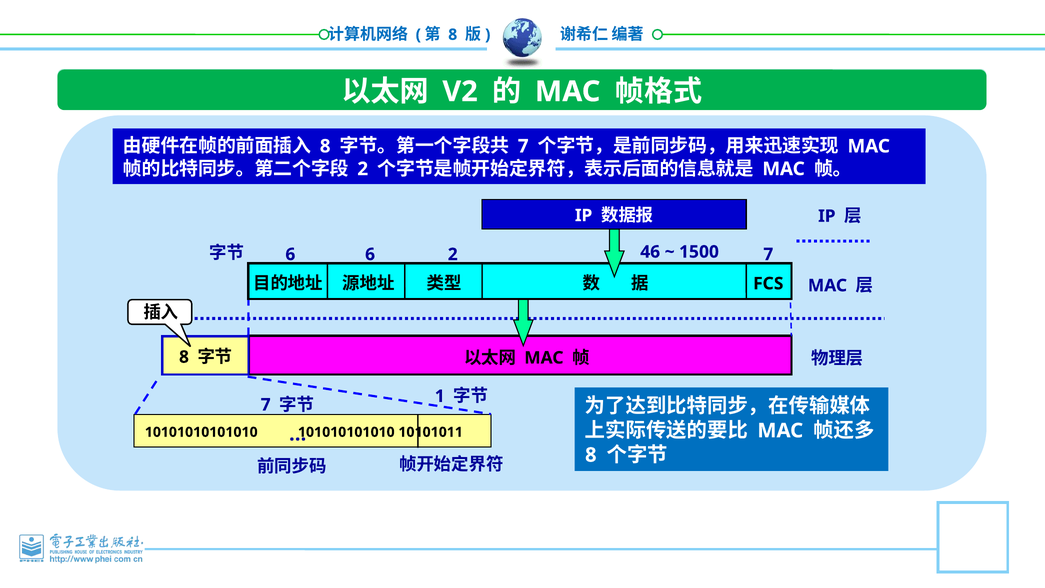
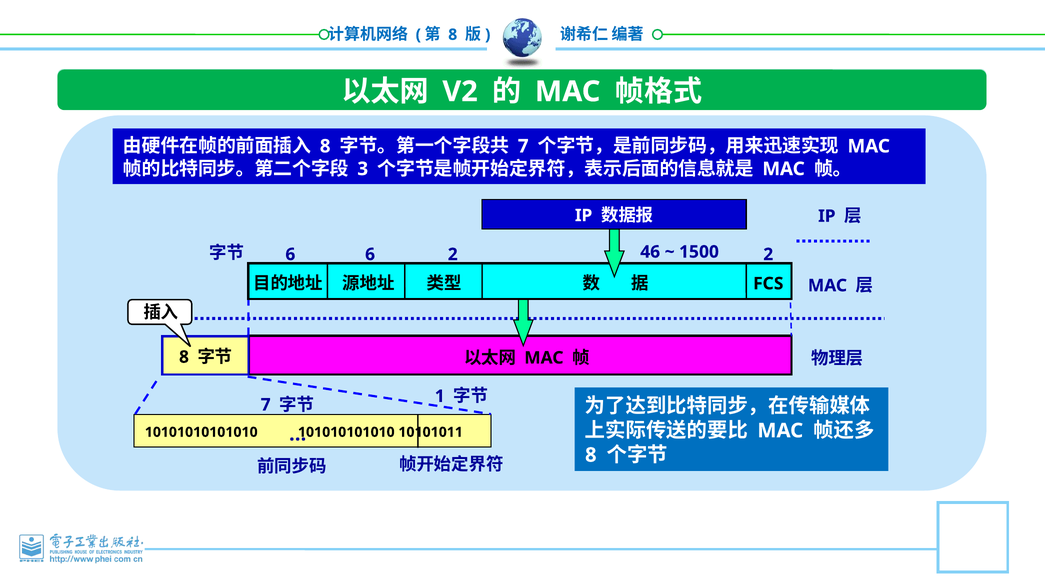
2: 2 -> 3 (363, 169)
2 7: 7 -> 2 (768, 254)
